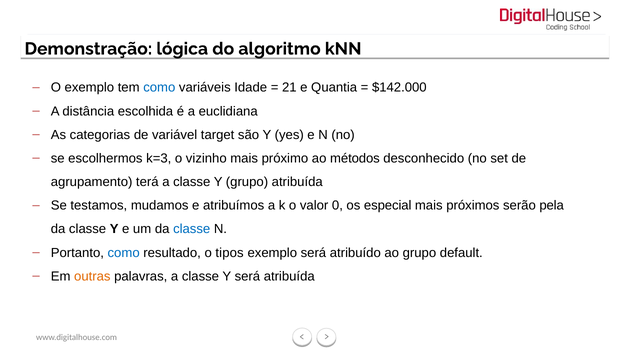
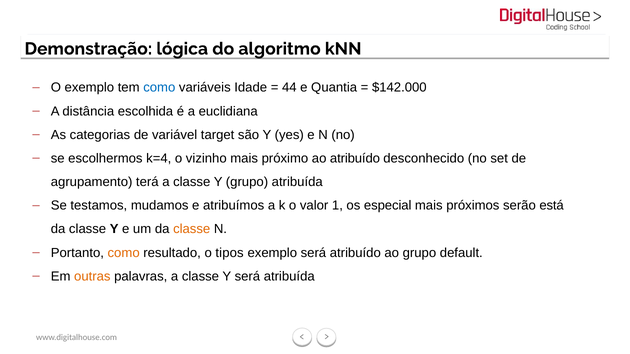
21: 21 -> 44 (289, 88)
k=3: k=3 -> k=4 (159, 159)
ao métodos: métodos -> atribuído (355, 159)
0: 0 -> 1 (337, 206)
pela: pela -> está (552, 206)
classe colour: blue -> orange (192, 229)
como colour: blue -> orange (124, 253)
